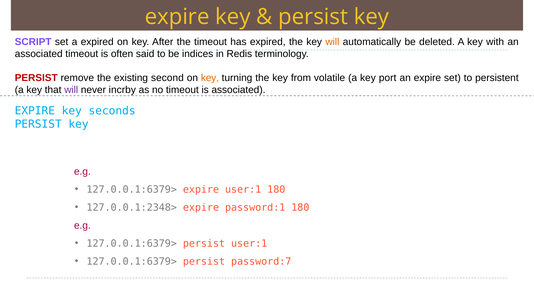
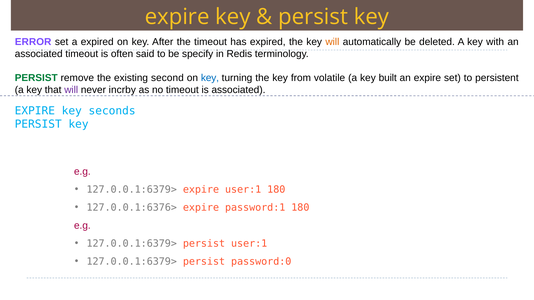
SCRIPT: SCRIPT -> ERROR (33, 42)
indices: indices -> specify (198, 54)
PERSIST colour: red -> green (36, 78)
key colour: orange -> blue (210, 78)
port: port -> built (388, 78)
127.0.0.1:2348>: 127.0.0.1:2348> -> 127.0.0.1:6376> (132, 208)
password:7: password:7 -> password:0 (261, 262)
